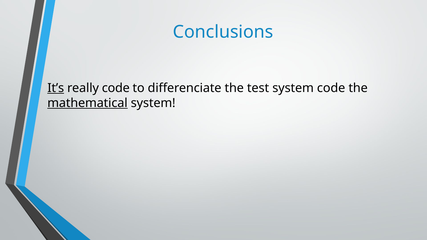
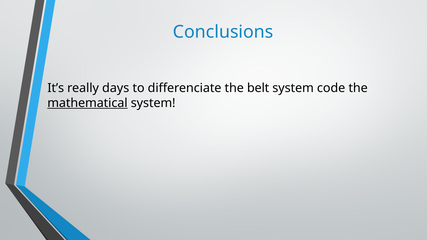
It’s underline: present -> none (56, 88)
really code: code -> days (116, 88)
test: test -> belt (258, 88)
